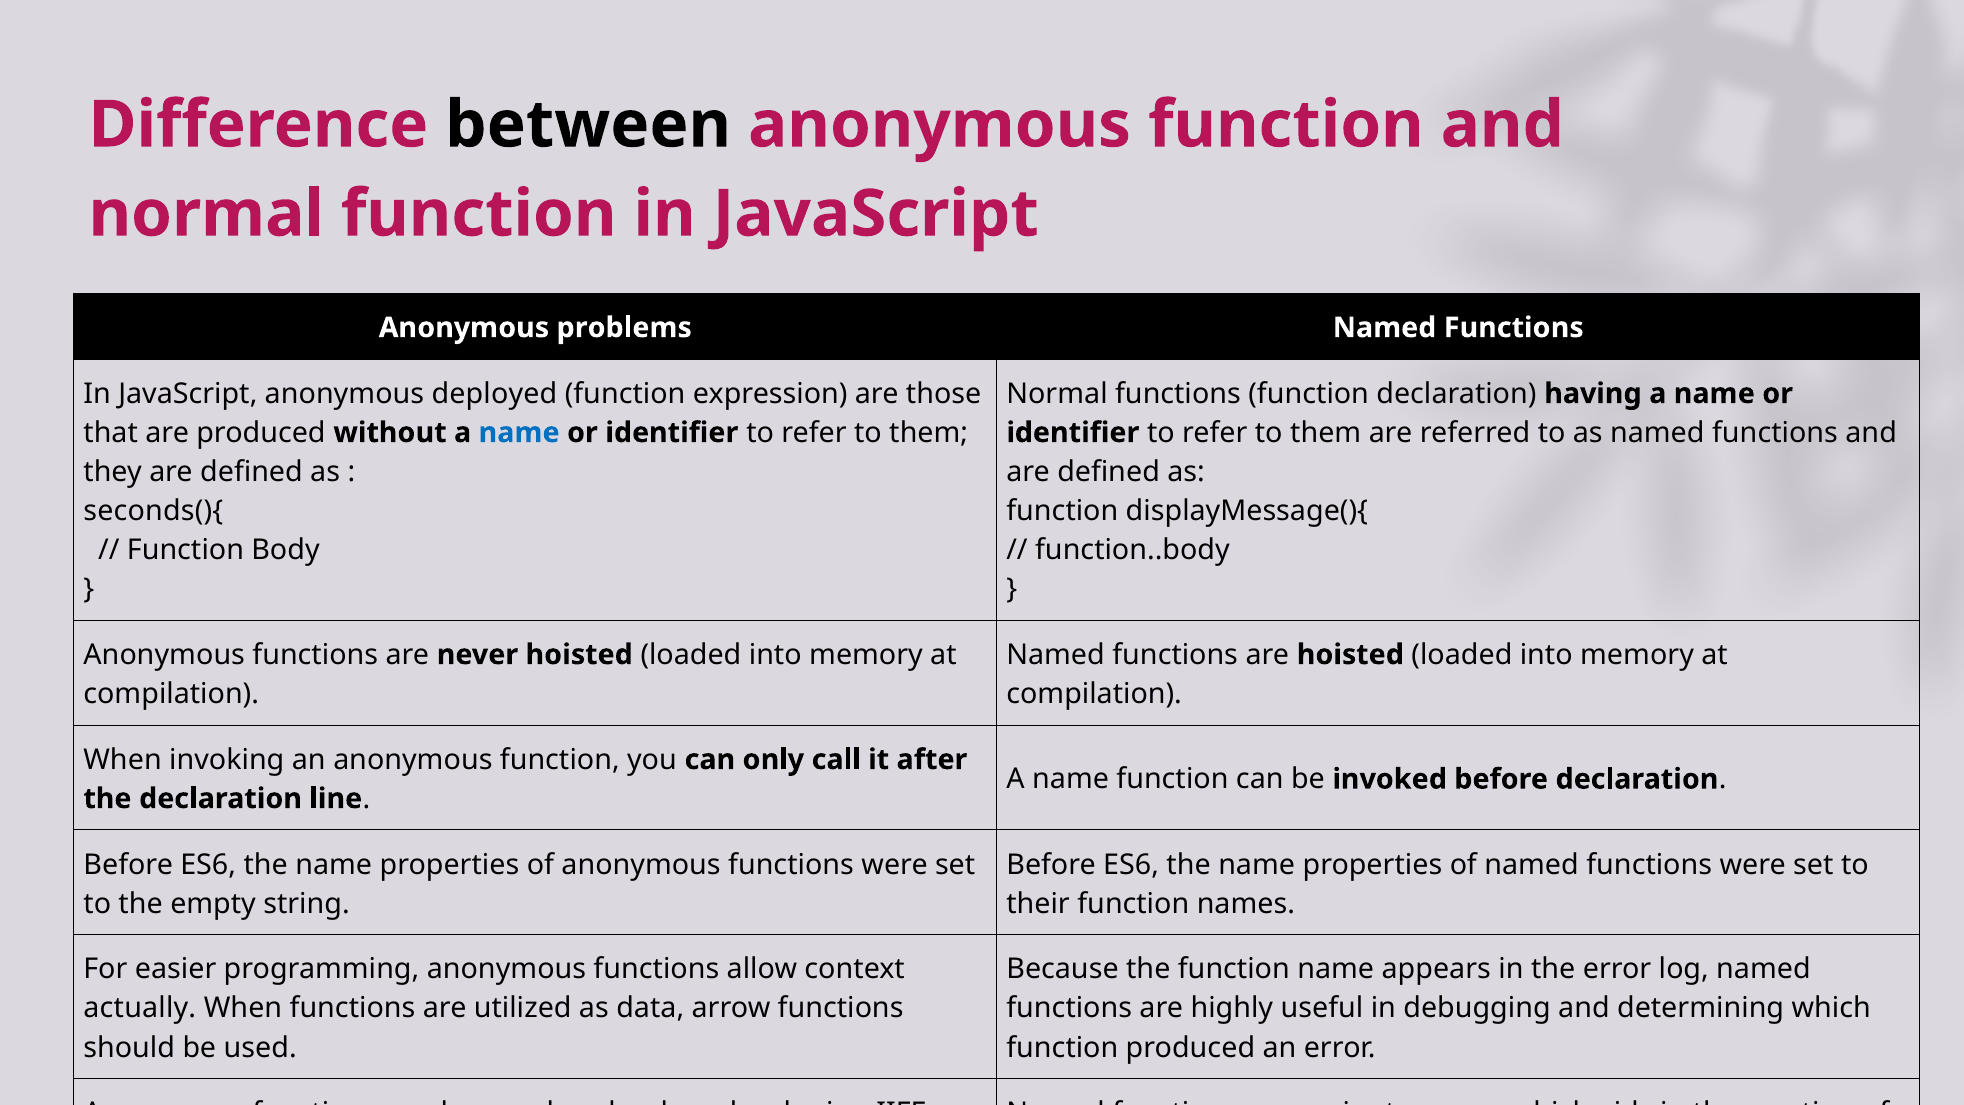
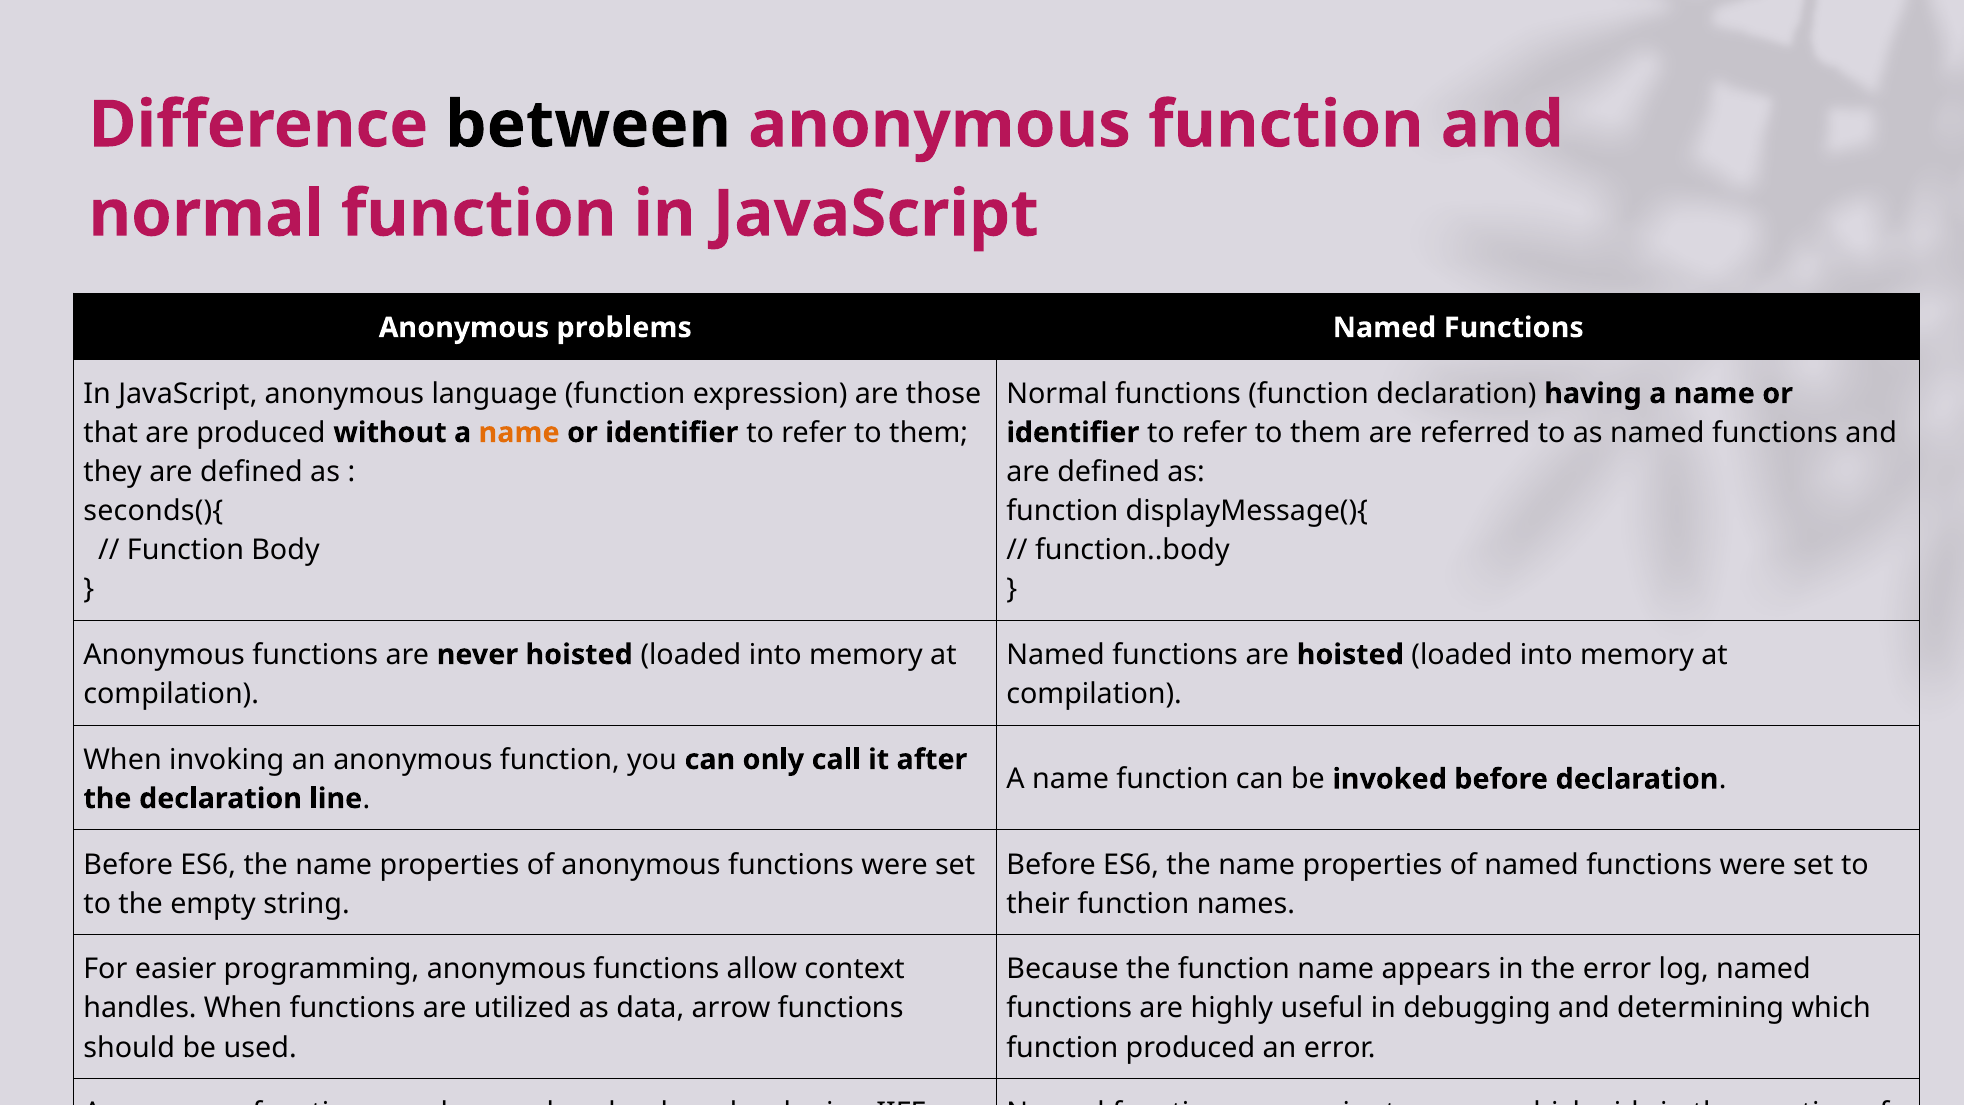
deployed: deployed -> language (495, 394)
name colour: blue -> orange (519, 433)
actually: actually -> handles (140, 1008)
